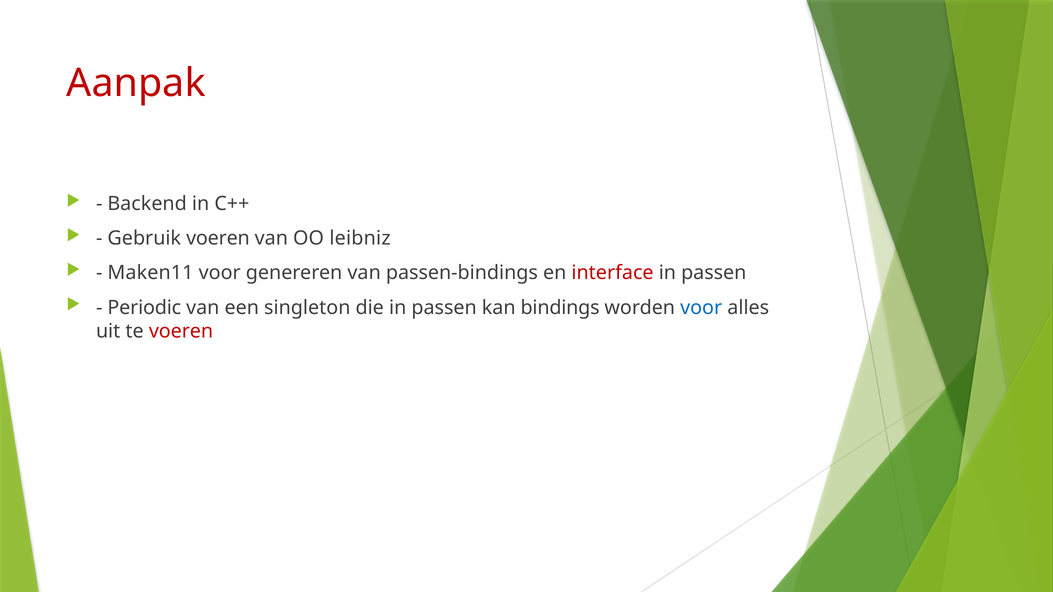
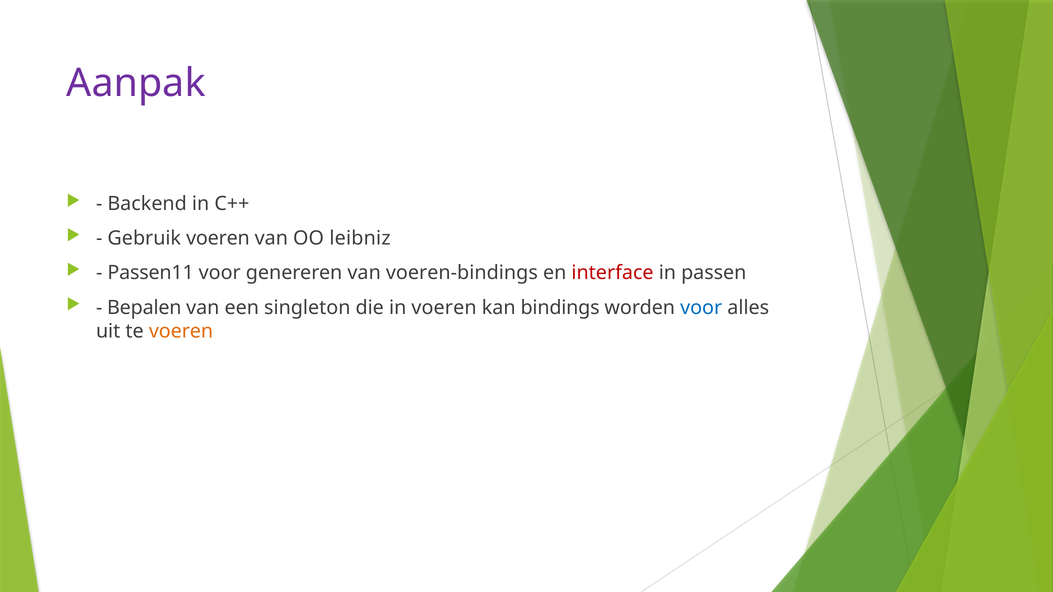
Aanpak colour: red -> purple (136, 83)
Maken11: Maken11 -> Passen11 (151, 273)
passen-bindings: passen-bindings -> voeren-bindings (462, 273)
Periodic: Periodic -> Bepalen (144, 308)
die in passen: passen -> voeren (444, 308)
voeren colour: red -> orange (181, 331)
